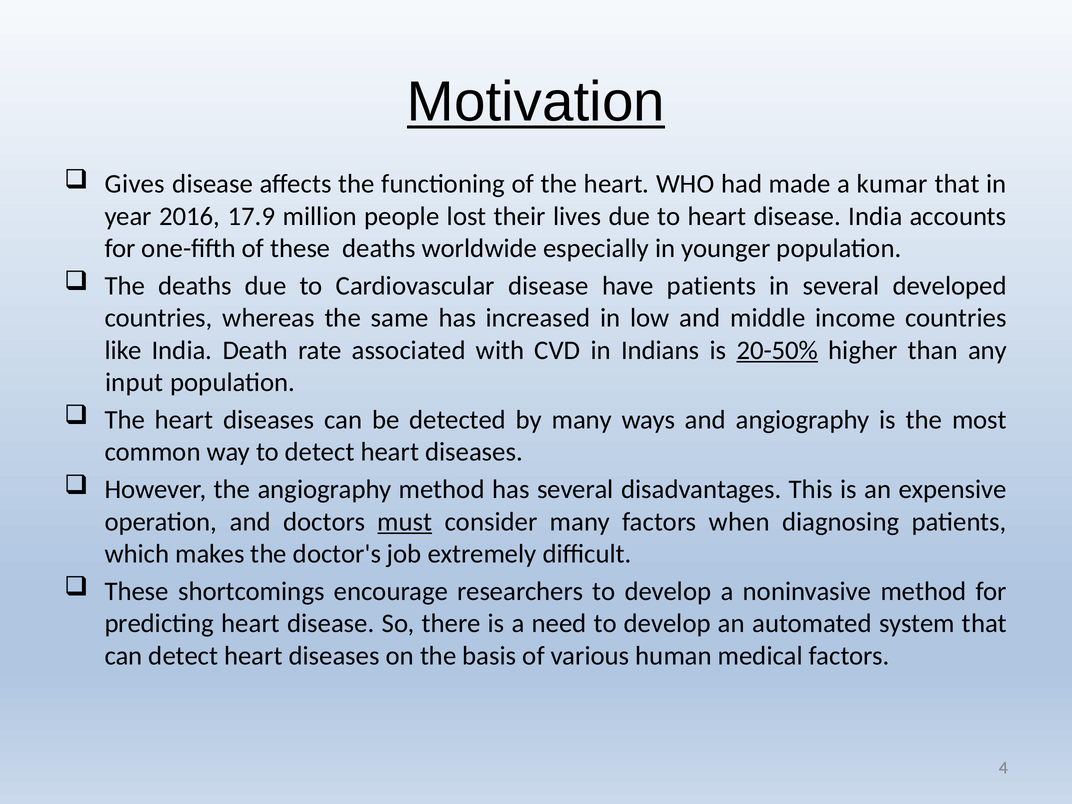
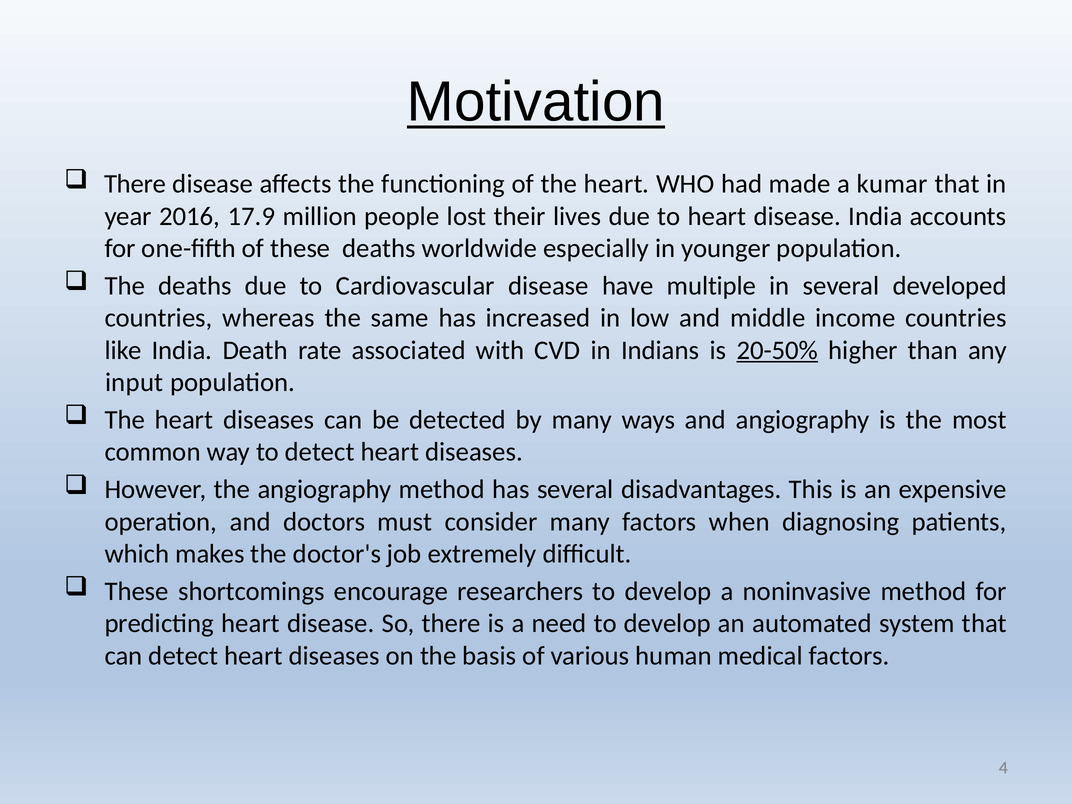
Gives: Gives -> There (135, 184)
have patients: patients -> multiple (712, 286)
must underline: present -> none (405, 522)
